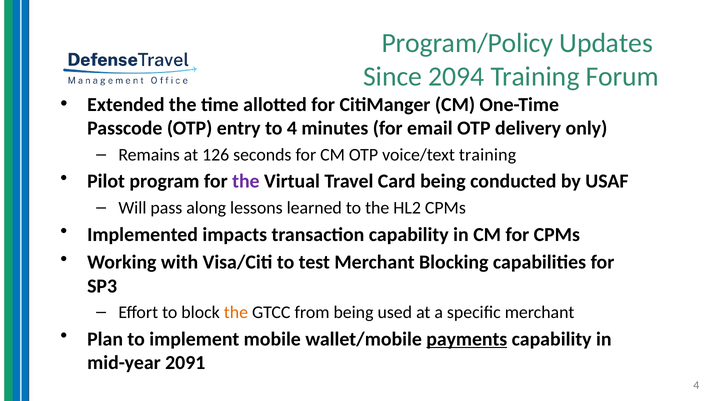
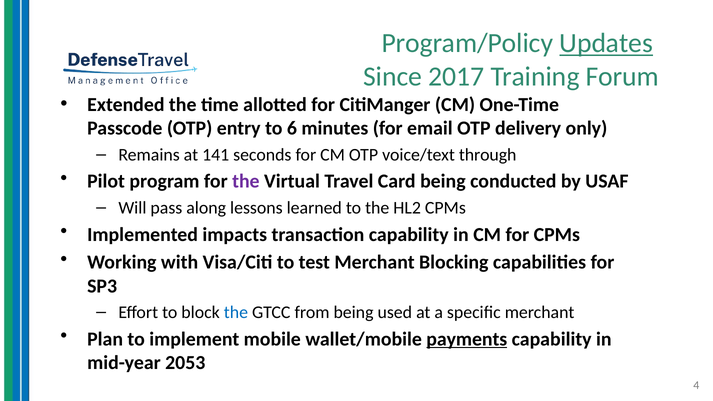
Updates underline: none -> present (606, 43)
2094: 2094 -> 2017 (456, 77)
4: 4 -> 6 (292, 128)
126: 126 -> 141 (216, 155)
voice/text training: training -> through (488, 155)
the colour: orange -> blue (236, 312)
2091: 2091 -> 2053 (185, 363)
